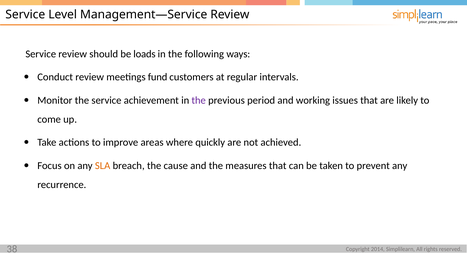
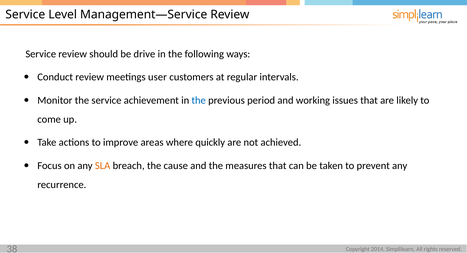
loads: loads -> drive (144, 54)
fund: fund -> user (157, 77)
the colour: purple -> blue (199, 100)
